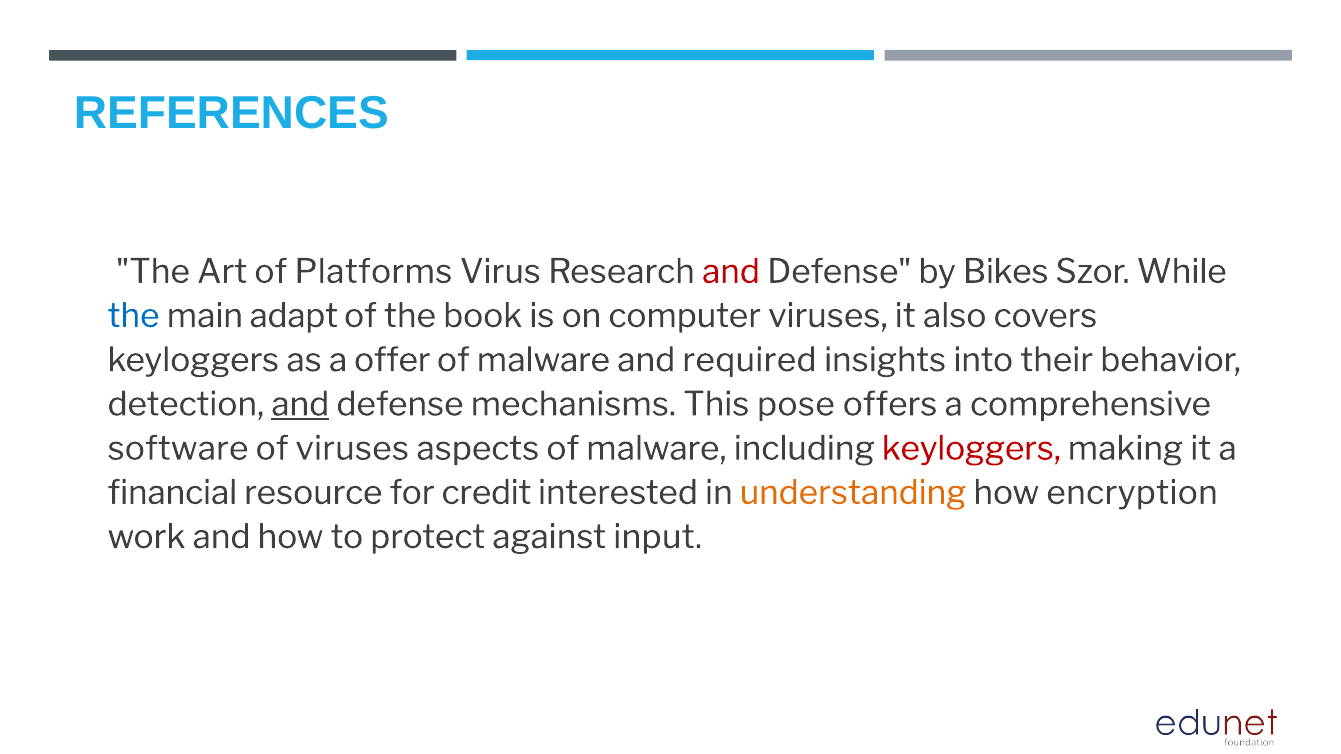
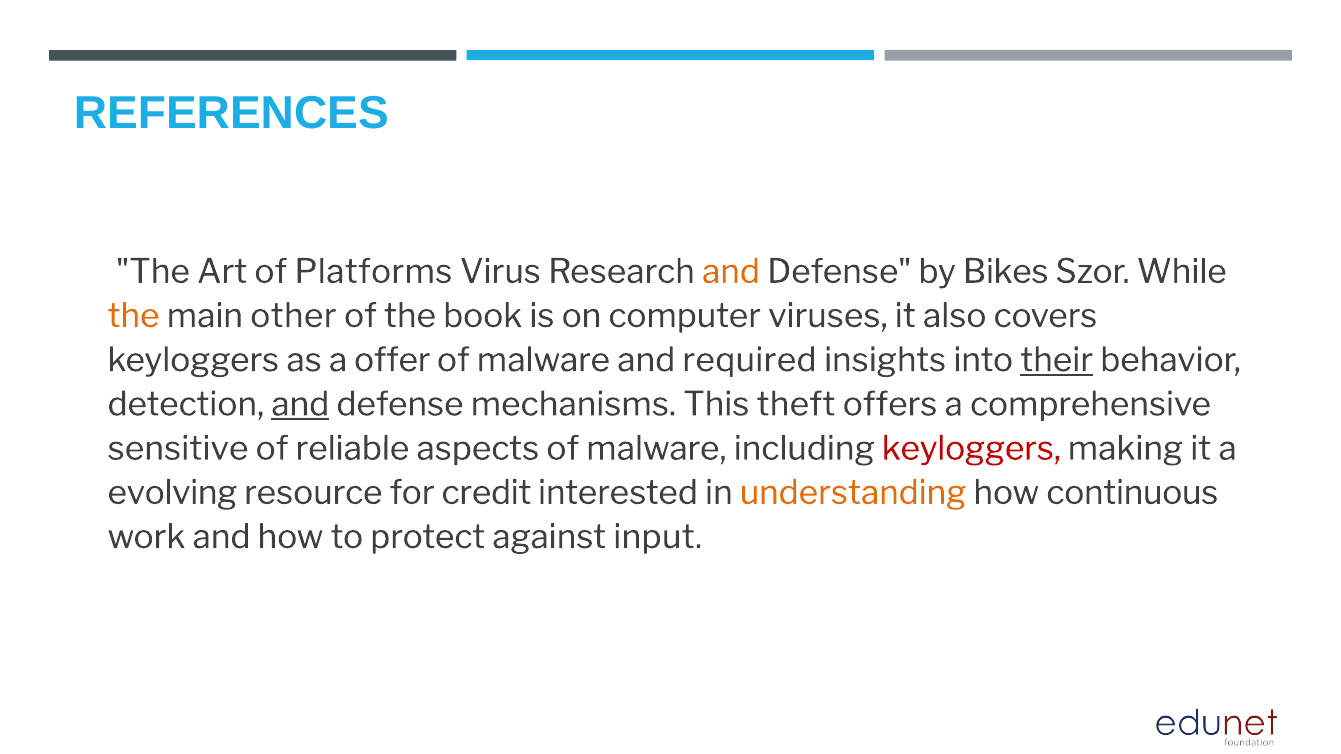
and colour: red -> orange (731, 272)
the colour: blue -> orange (134, 316)
adapt: adapt -> other (293, 316)
their underline: none -> present (1057, 360)
pose: pose -> theft (796, 405)
software: software -> sensitive (178, 449)
of viruses: viruses -> reliable (352, 449)
financial: financial -> evolving (172, 493)
encryption: encryption -> continuous (1132, 493)
